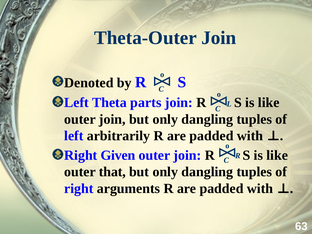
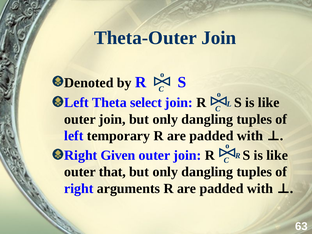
parts: parts -> select (146, 103)
arbitrarily: arbitrarily -> temporary (118, 136)
